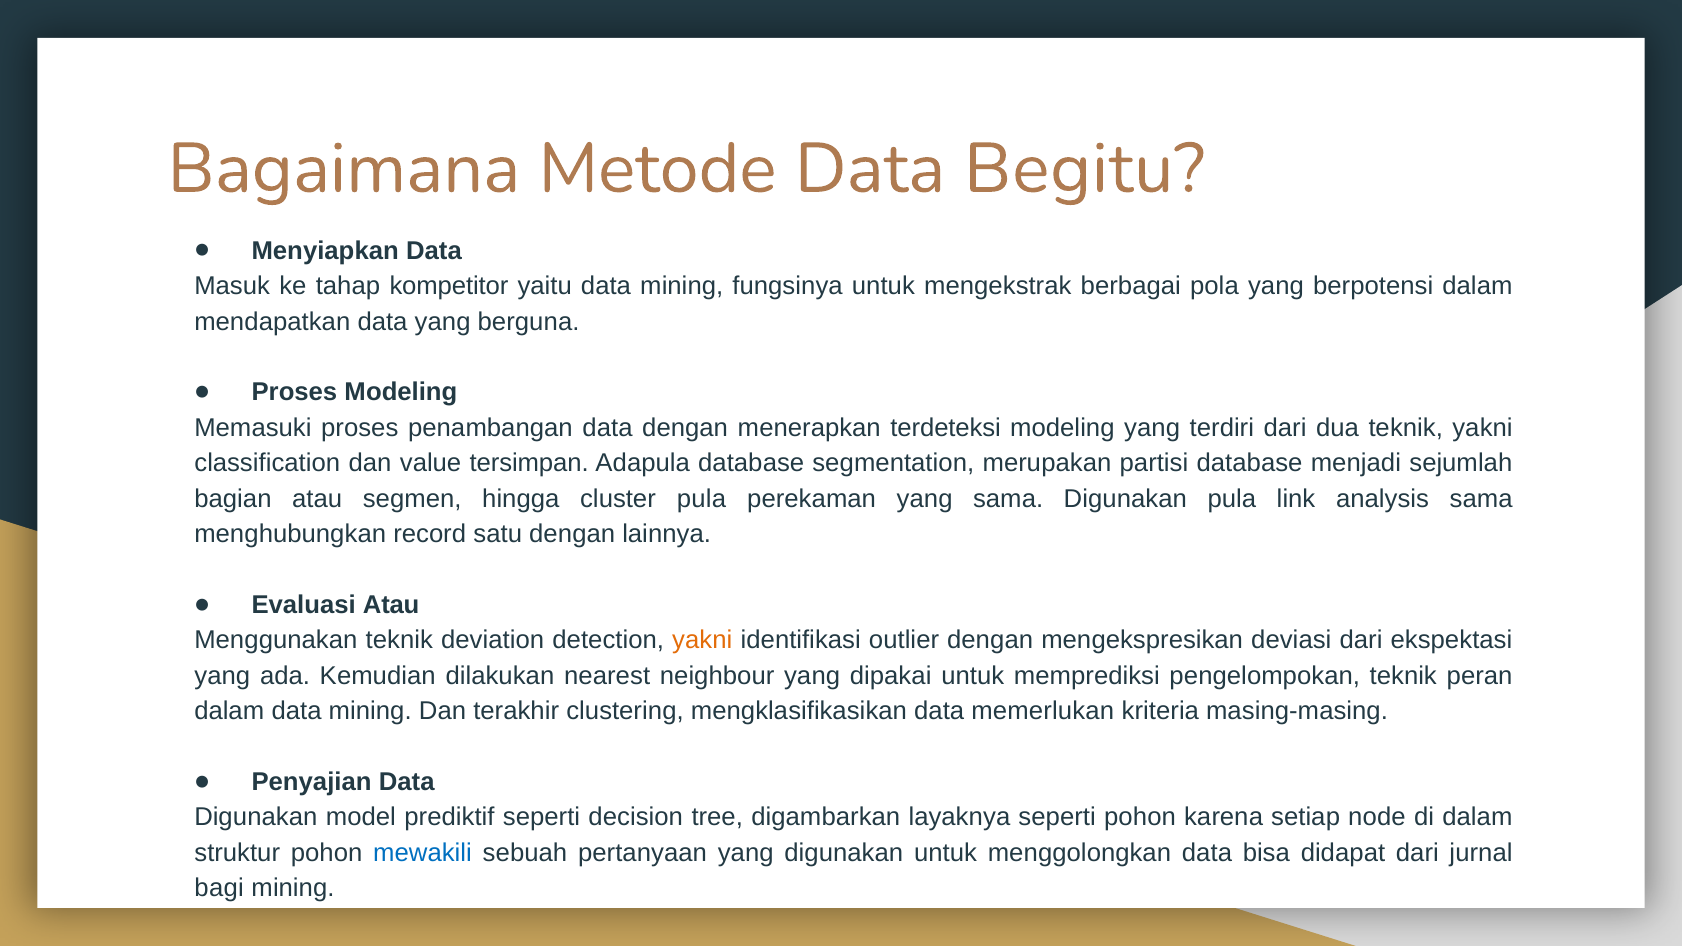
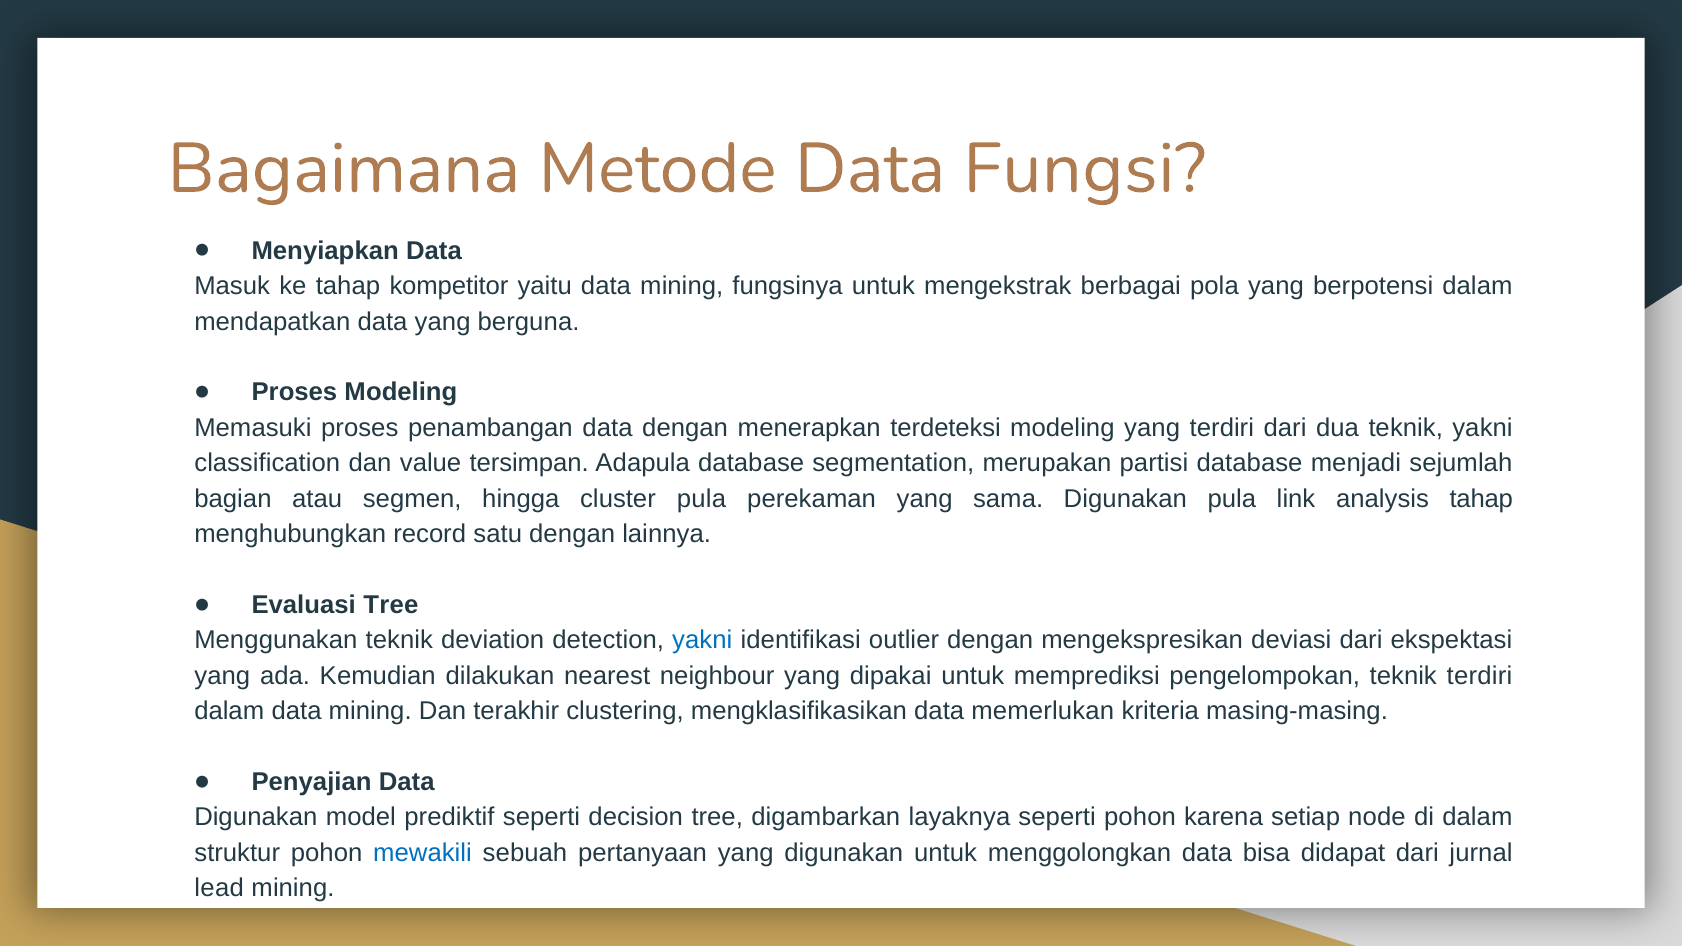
Begitu: Begitu -> Fungsi (1085, 169)
analysis sama: sama -> tahap (1481, 499)
Evaluasi Atau: Atau -> Tree (391, 605)
yakni colour: orange -> blue (702, 640)
teknik peran: peran -> terdiri (1479, 676)
bagi: bagi -> lead (219, 888)
